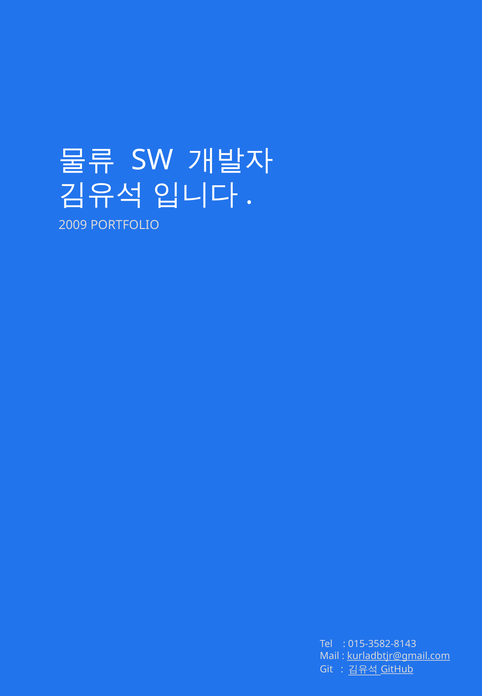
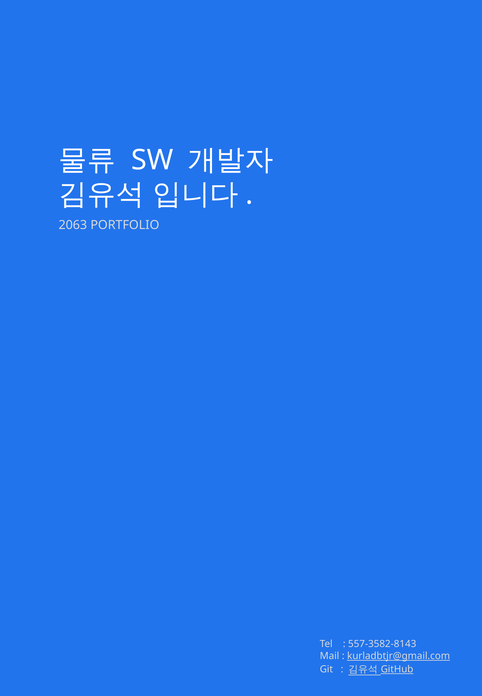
2009: 2009 -> 2063 (73, 225)
015-3582-8143: 015-3582-8143 -> 557-3582-8143 (382, 644)
